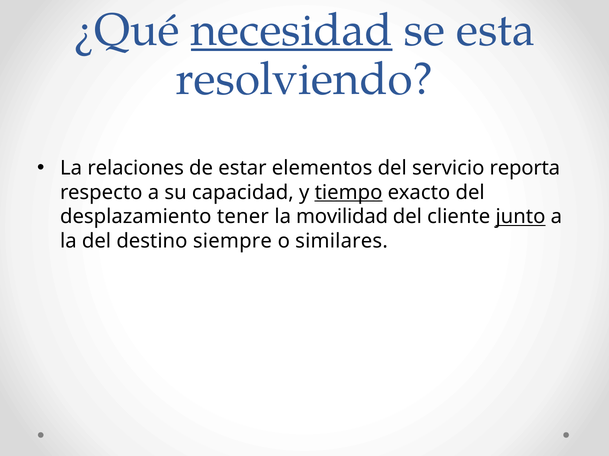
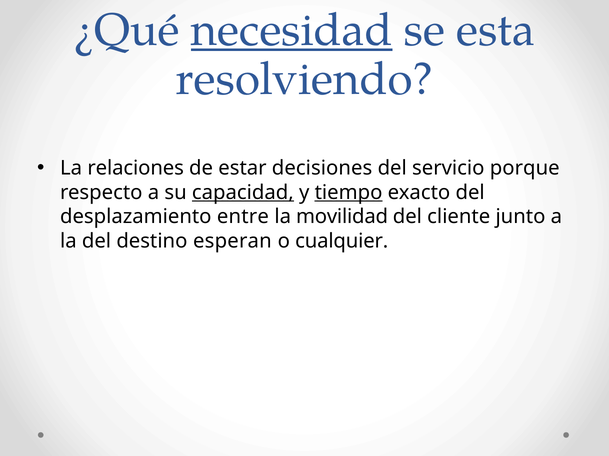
elementos: elementos -> decisiones (322, 168)
reporta: reporta -> porque (525, 168)
capacidad underline: none -> present (243, 193)
tener: tener -> entre (243, 217)
junto underline: present -> none (520, 217)
siempre: siempre -> esperan (232, 241)
similares: similares -> cualquier (342, 241)
